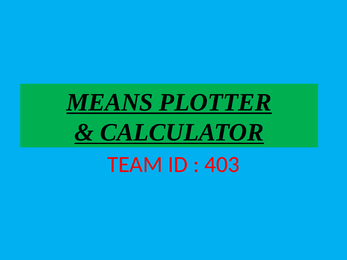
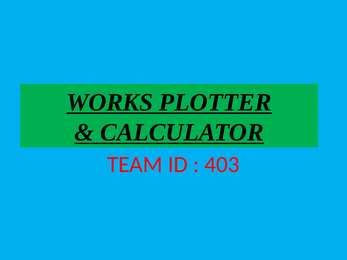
MEANS: MEANS -> WORKS (110, 102)
